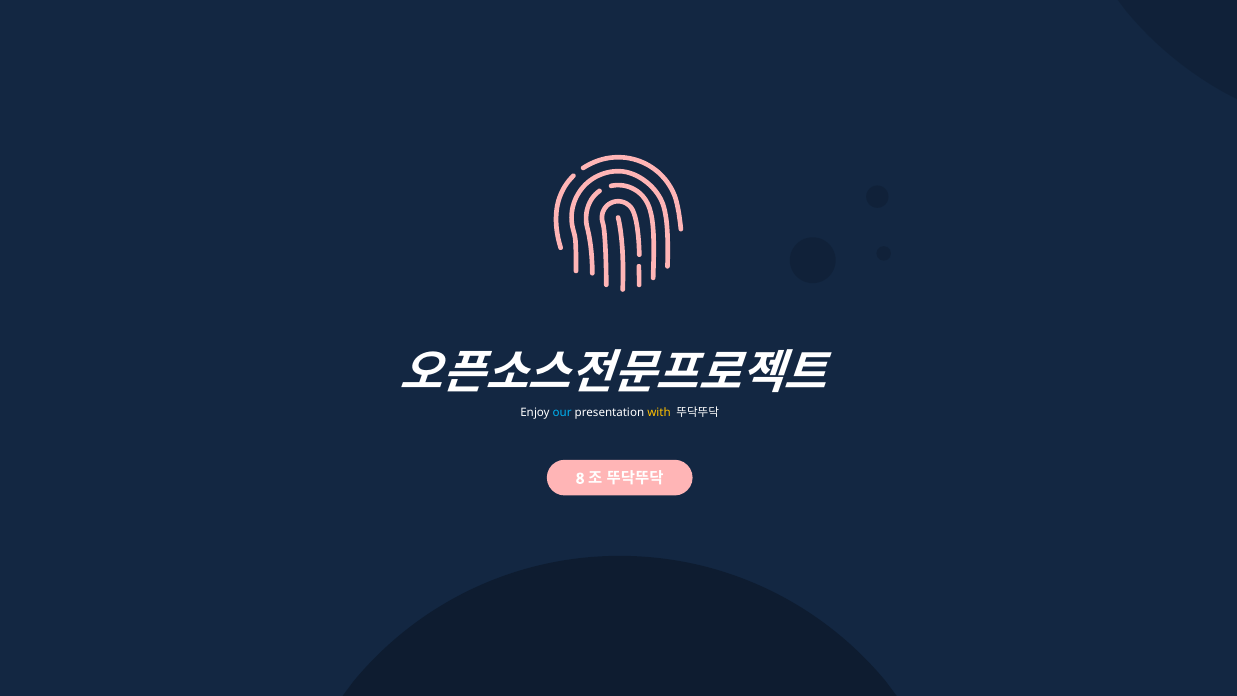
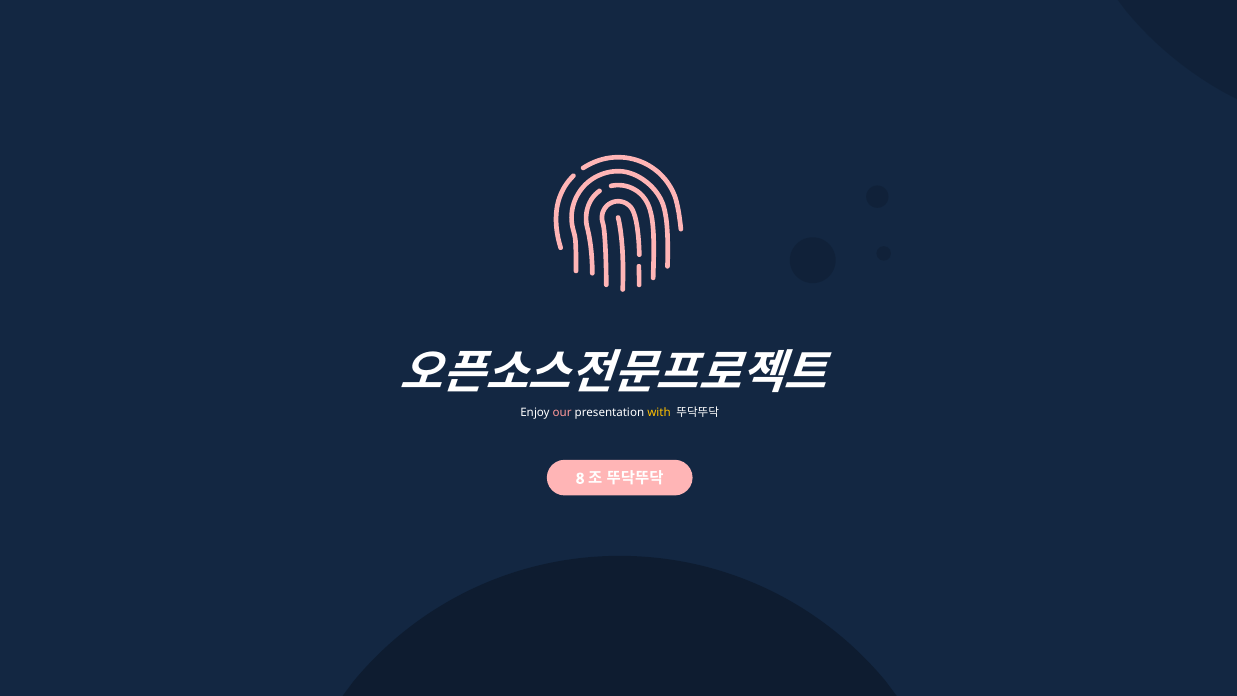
our colour: light blue -> pink (562, 413)
